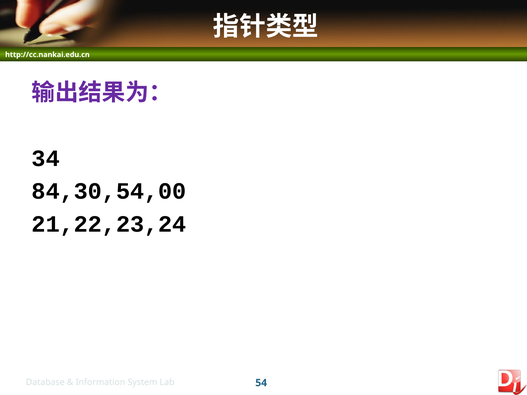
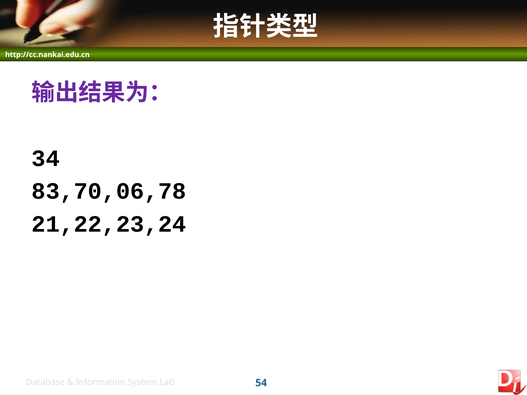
84,30,54,00: 84,30,54,00 -> 83,70,06,78 (109, 191)
